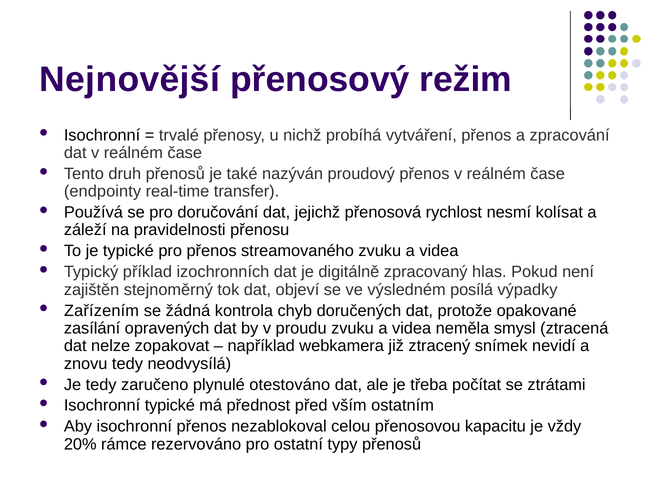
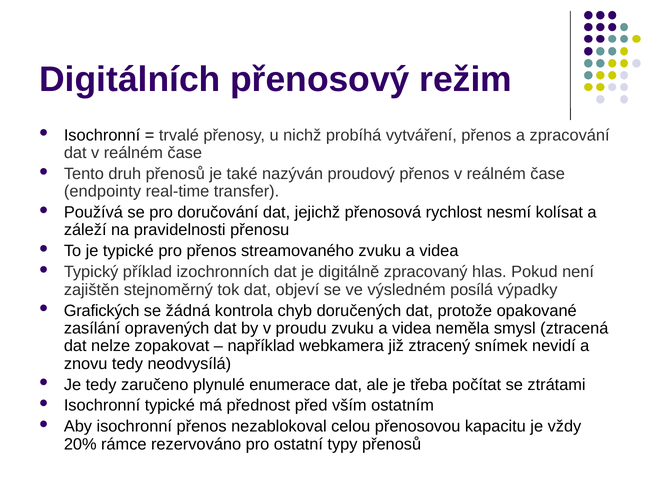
Nejnovější: Nejnovější -> Digitálních (130, 79)
Zařízením: Zařízením -> Grafických (102, 311)
otestováno: otestováno -> enumerace (290, 385)
